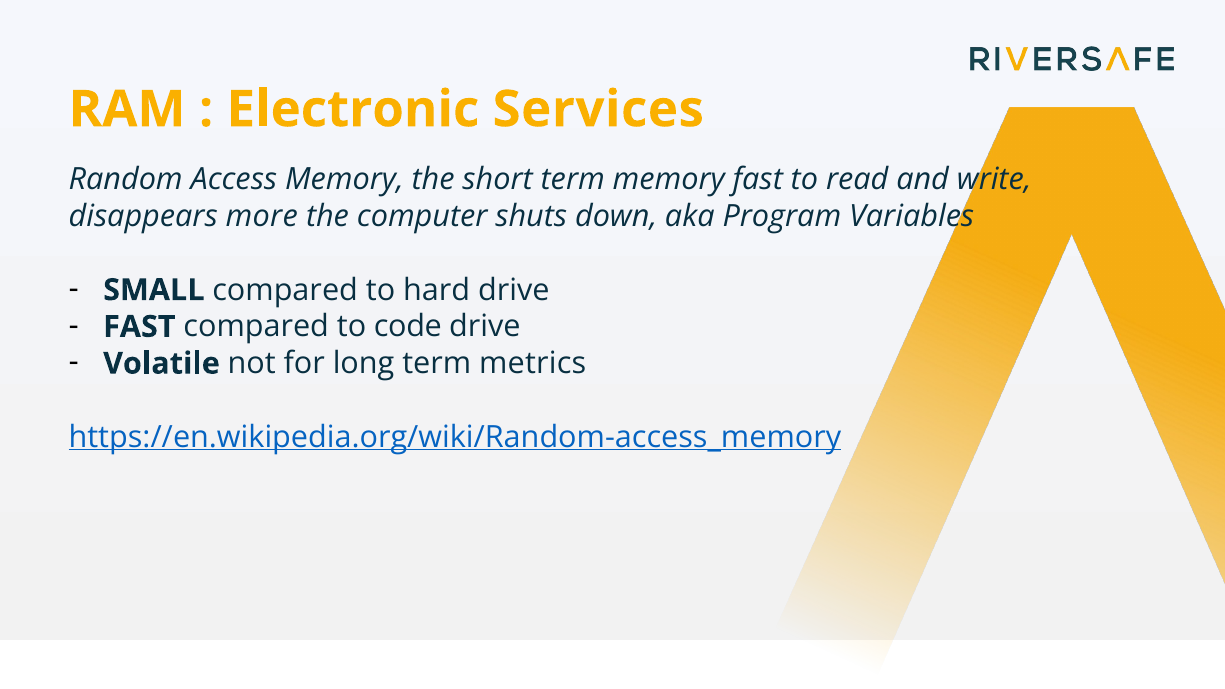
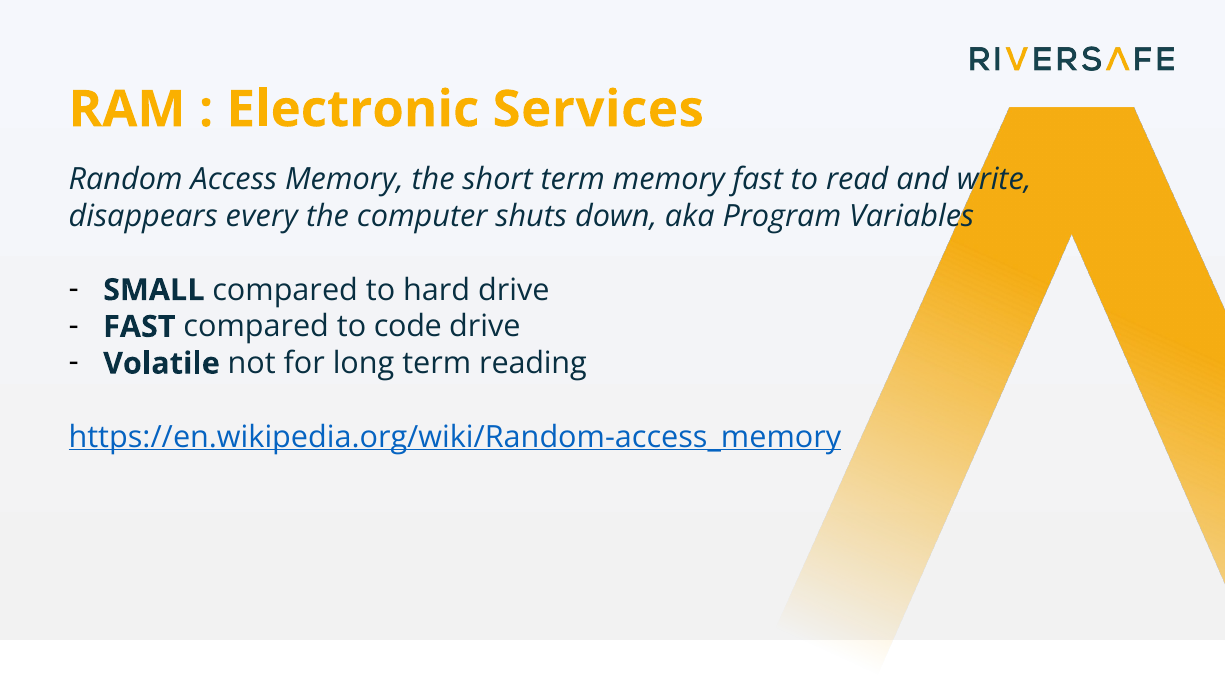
more: more -> every (262, 217)
metrics: metrics -> reading (533, 364)
